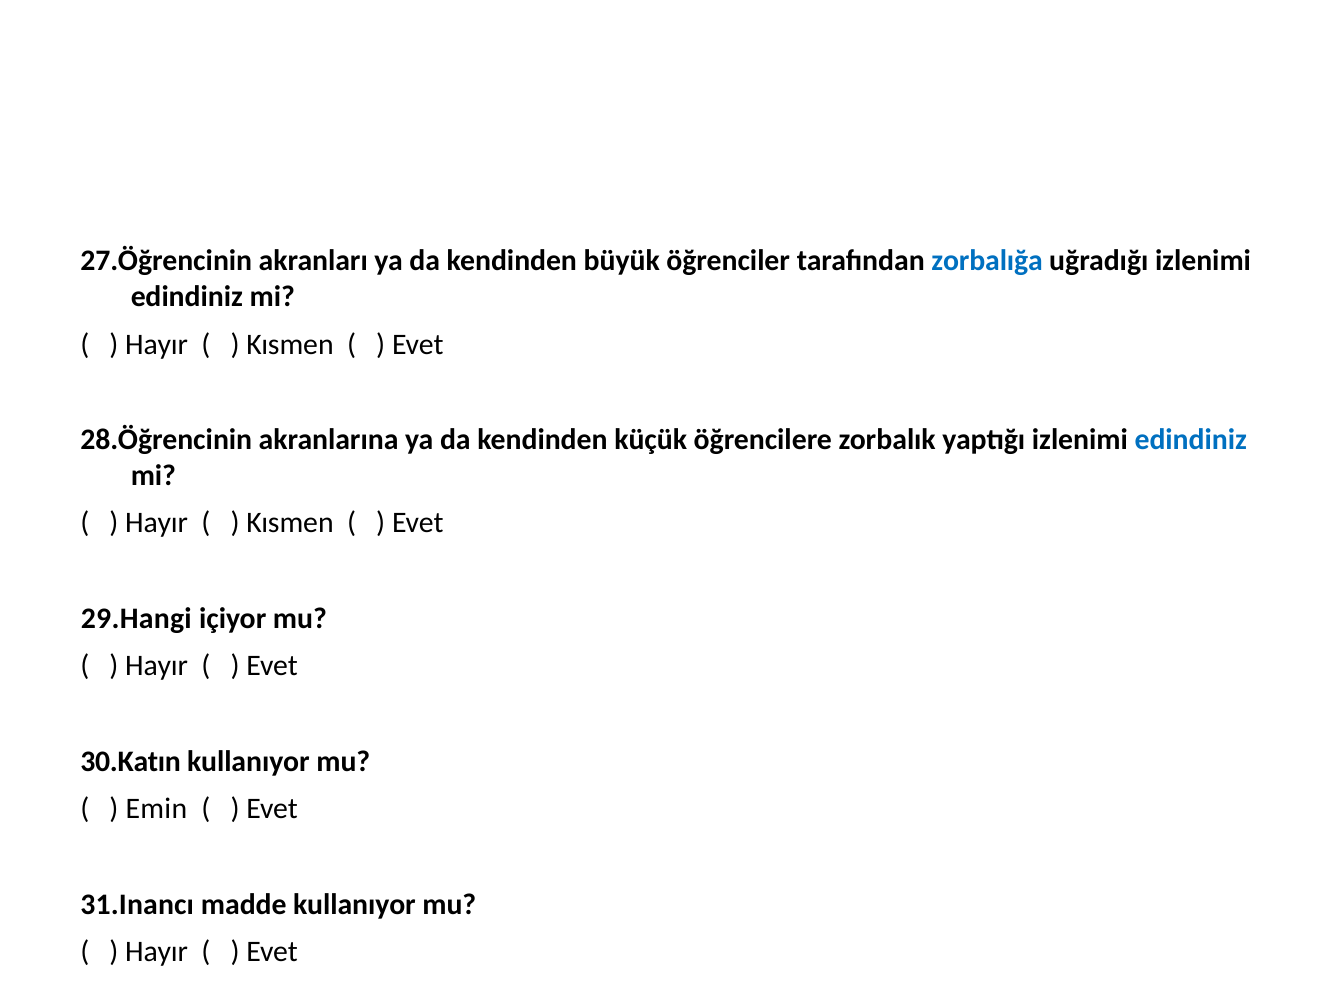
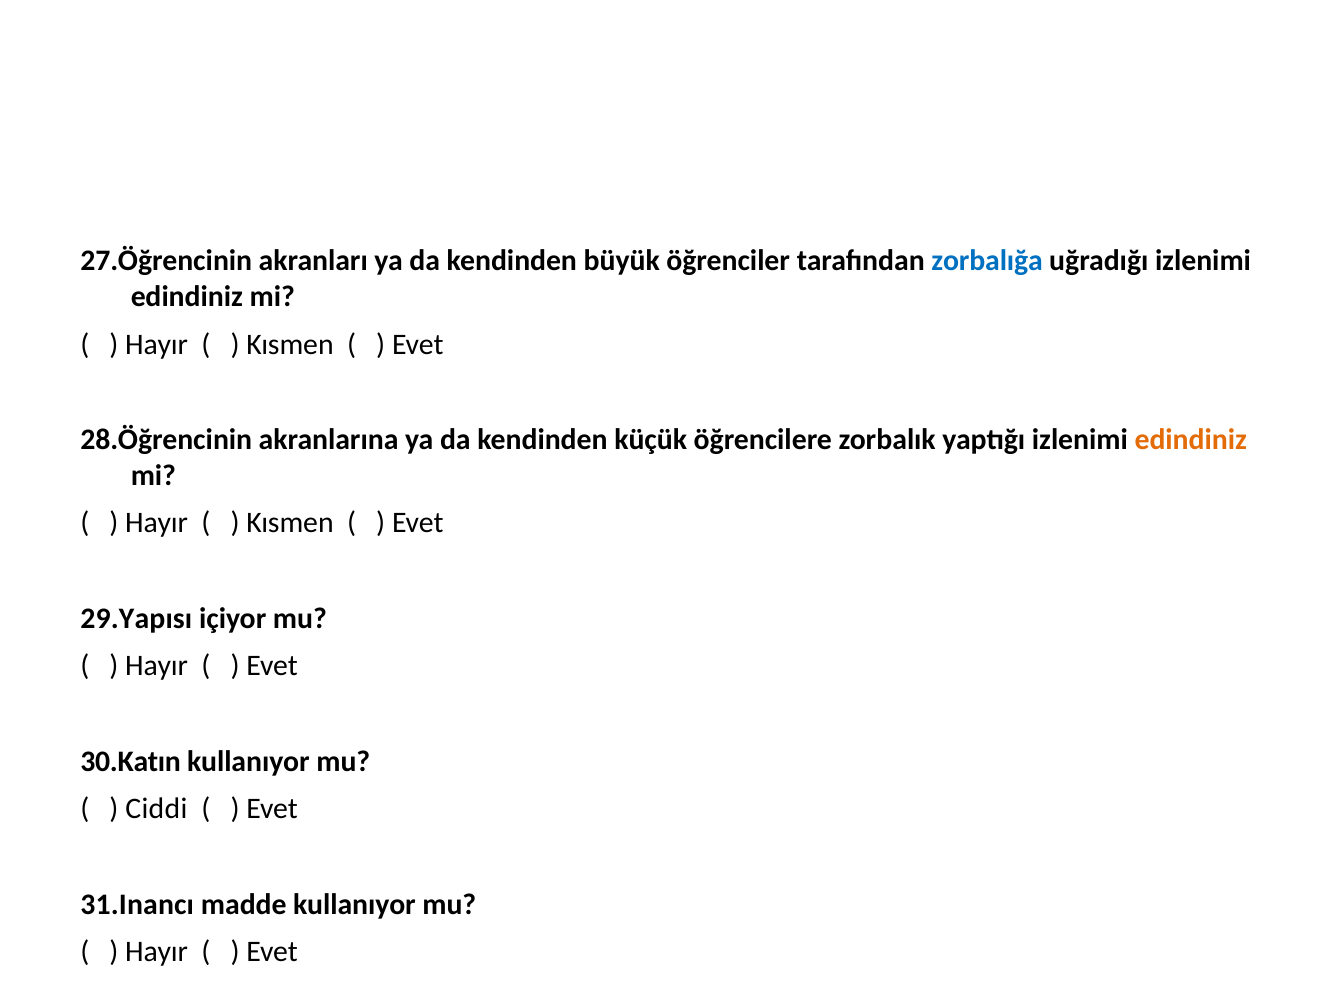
edindiniz colour: blue -> orange (1191, 440)
29.Hangi: 29.Hangi -> 29.Yapısı (136, 619)
Emin: Emin -> Ciddi (156, 810)
